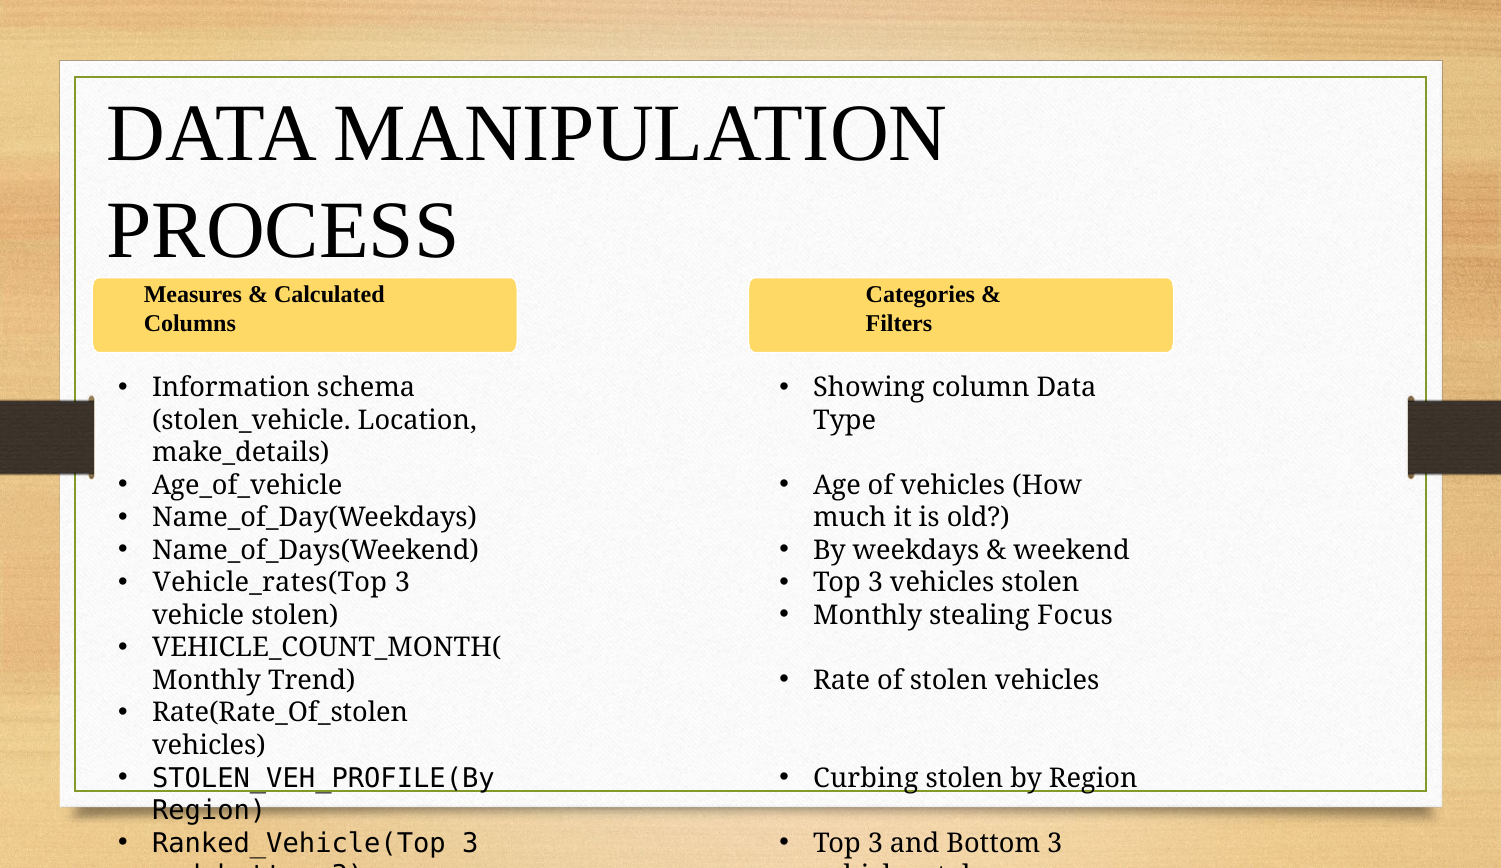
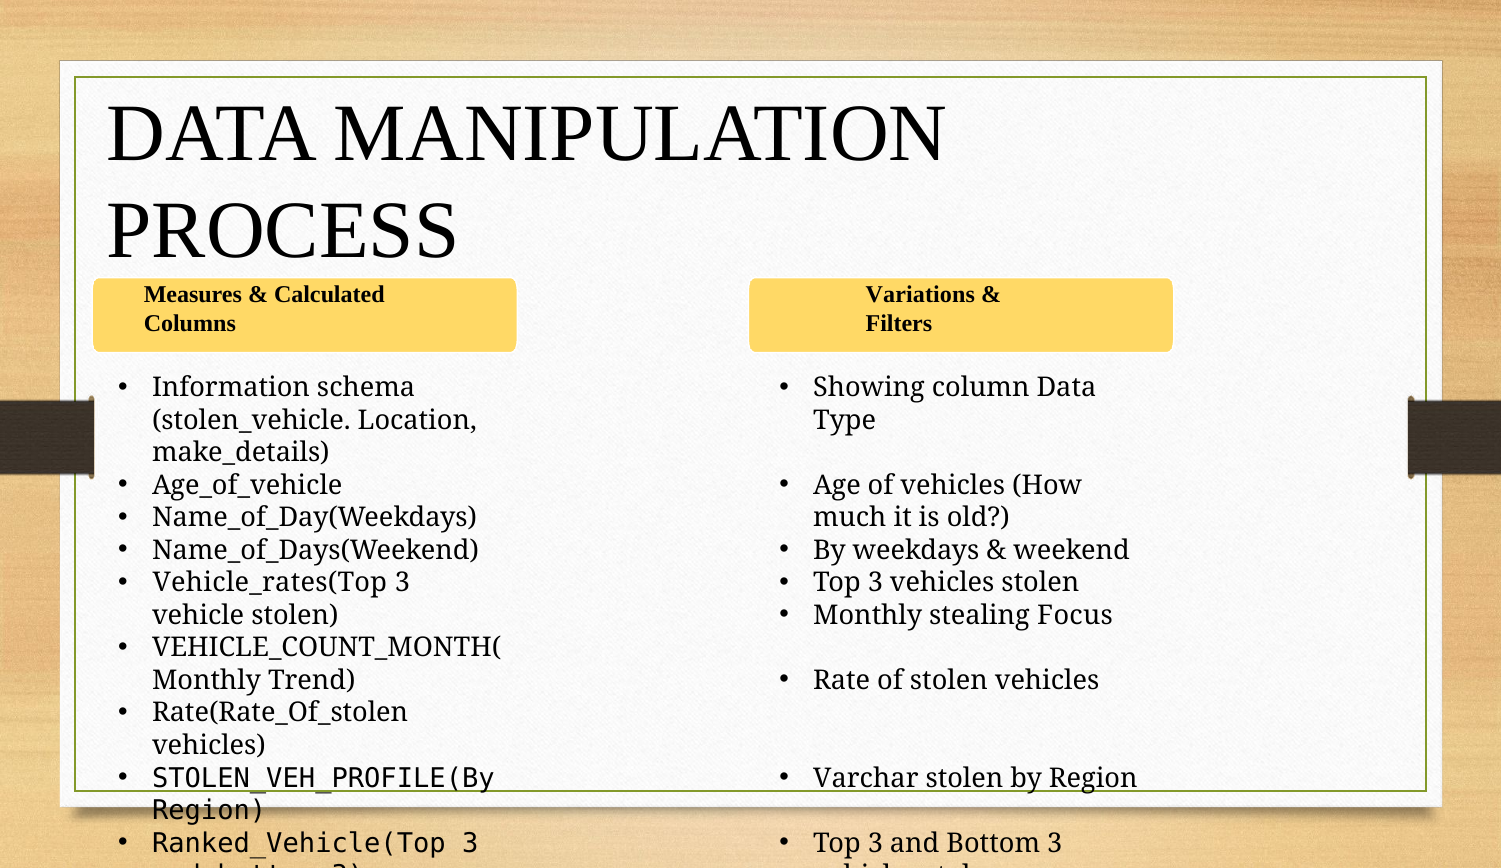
Categories: Categories -> Variations (920, 295)
Curbing: Curbing -> Varchar (866, 778)
